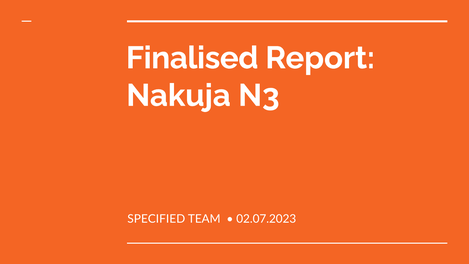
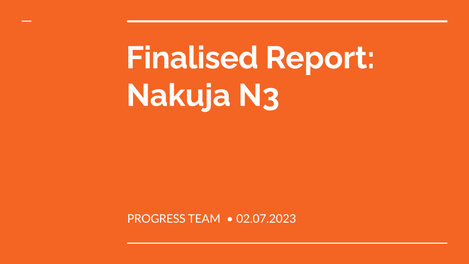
SPECIFIED: SPECIFIED -> PROGRESS (156, 219)
